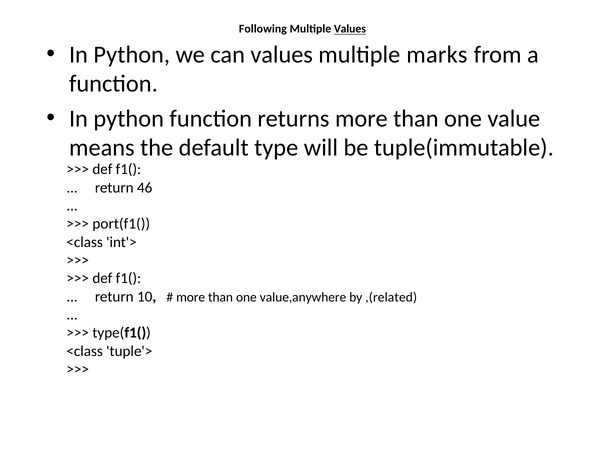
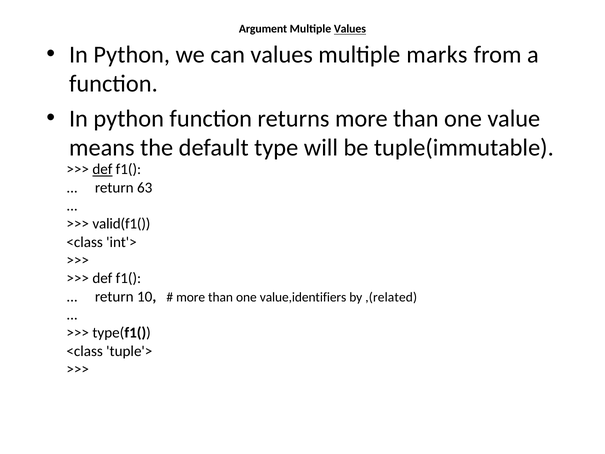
Following: Following -> Argument (263, 29)
def underline: none -> present (102, 169)
46: 46 -> 63 (145, 188)
port(f1(: port(f1( -> valid(f1( (121, 224)
value,anywhere: value,anywhere -> value,identifiers (303, 297)
